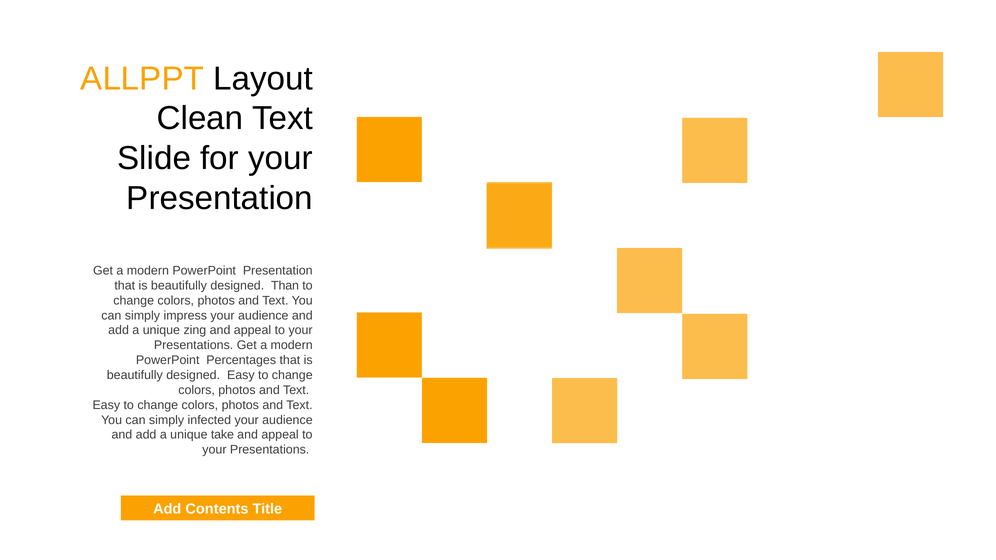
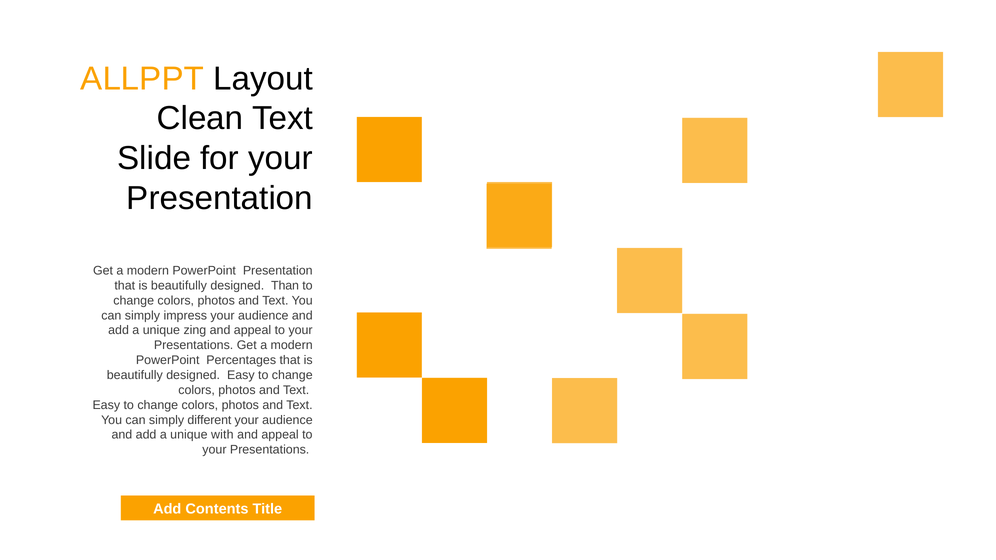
infected: infected -> different (209, 420)
take: take -> with (222, 435)
